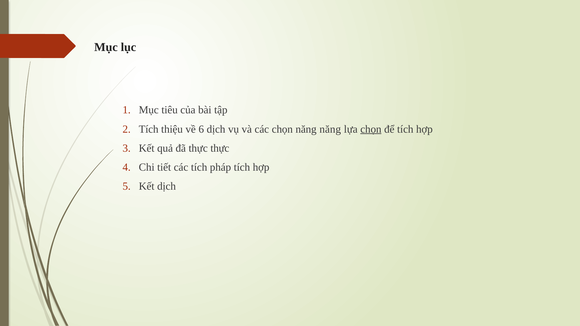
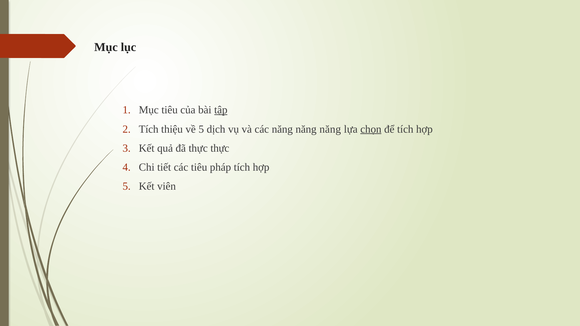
tập underline: none -> present (221, 110)
về 6: 6 -> 5 (201, 129)
các chọn: chọn -> năng (282, 129)
các tích: tích -> tiêu (199, 167)
Kết dịch: dịch -> viên (167, 187)
